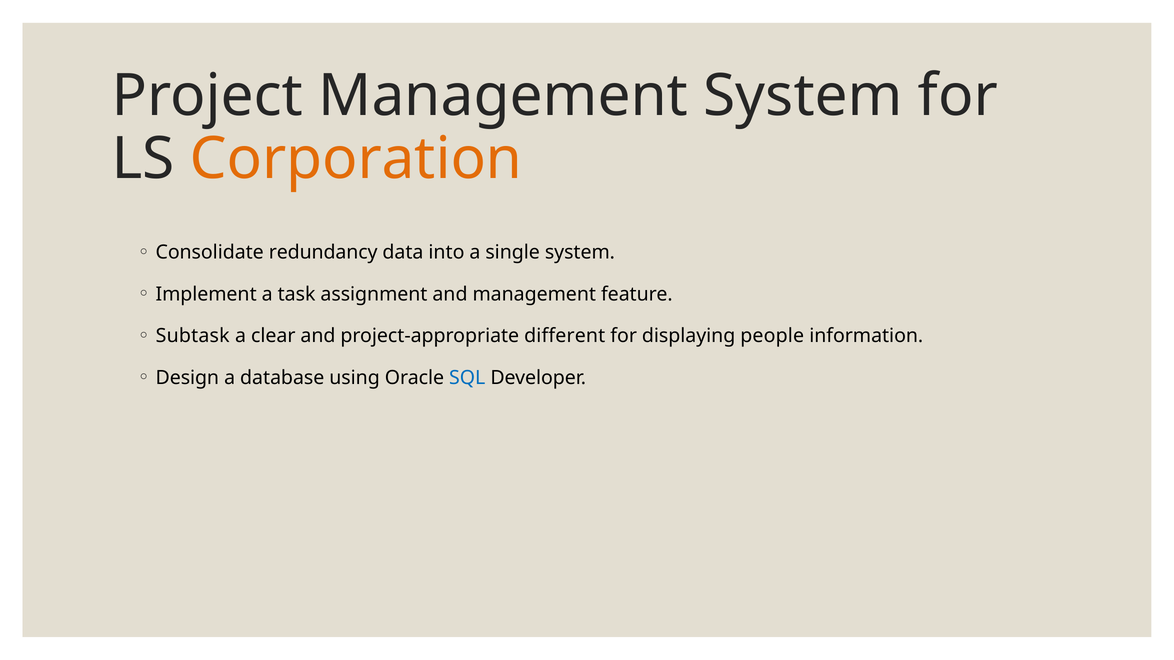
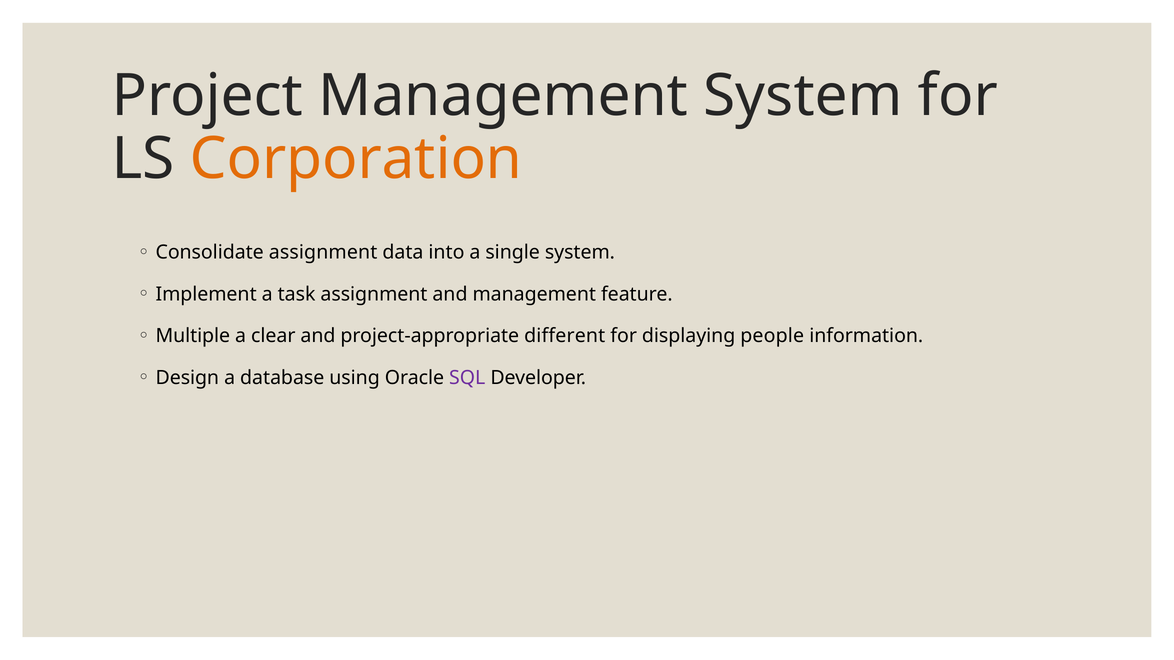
Consolidate redundancy: redundancy -> assignment (323, 253)
Subtask: Subtask -> Multiple (193, 336)
SQL colour: blue -> purple (467, 378)
